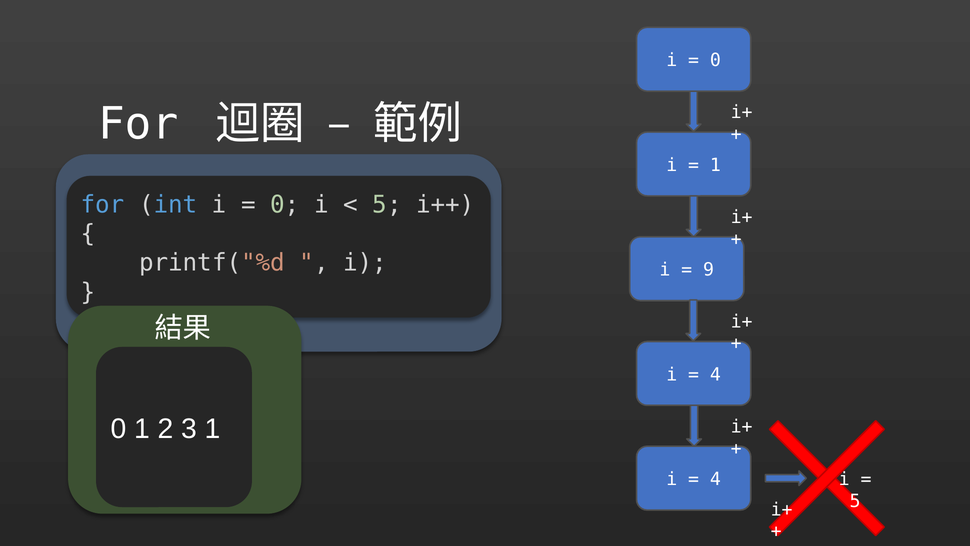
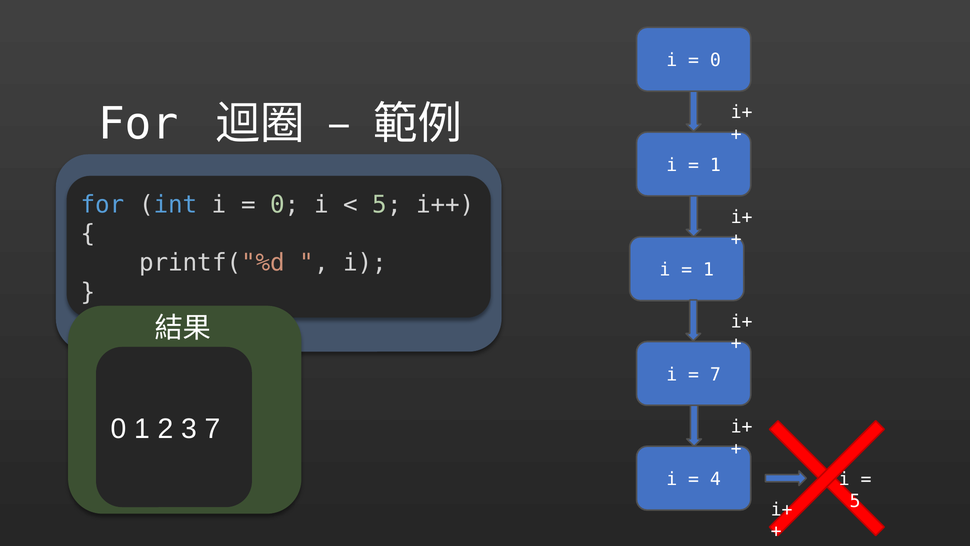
9: 9 -> 1 (709, 270)
4: 4 -> 7 (715, 374)
3 1: 1 -> 7 (213, 429)
